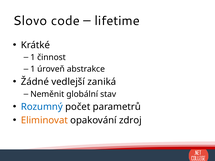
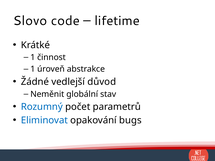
zaniká: zaniká -> důvod (102, 82)
Eliminovat colour: orange -> blue (44, 120)
zdroj: zdroj -> bugs (130, 120)
